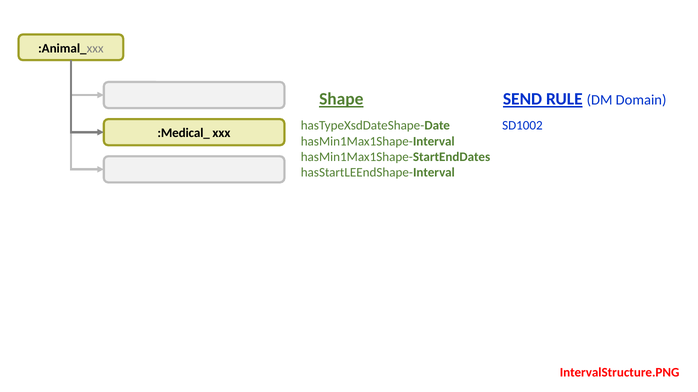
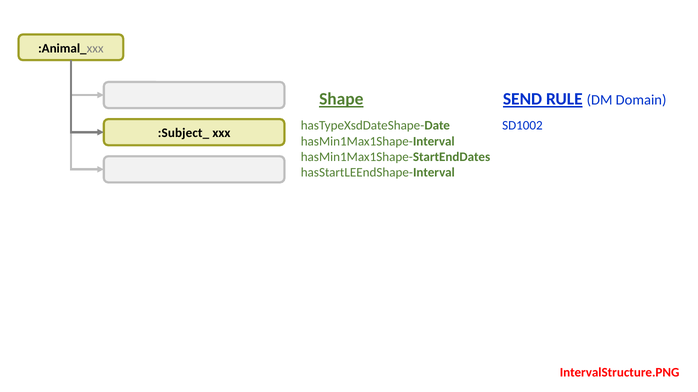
:Medical_: :Medical_ -> :Subject_ (184, 133)
